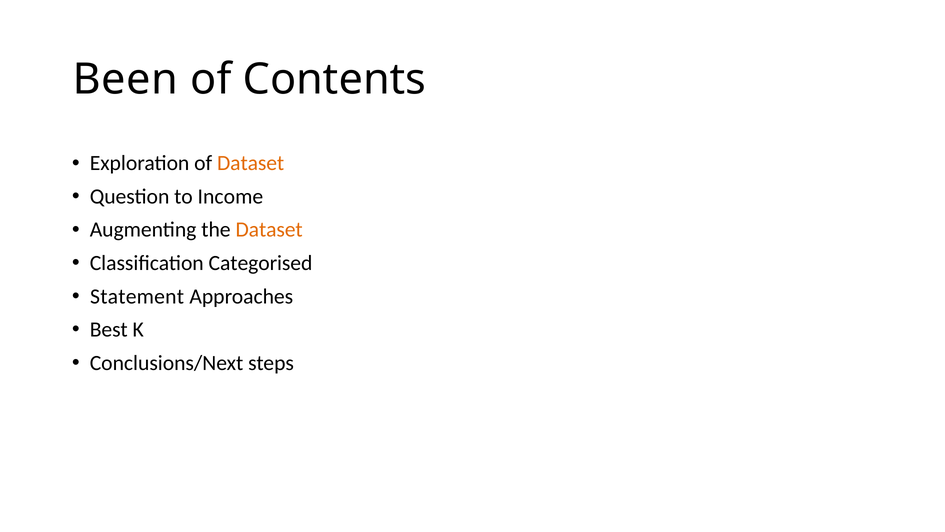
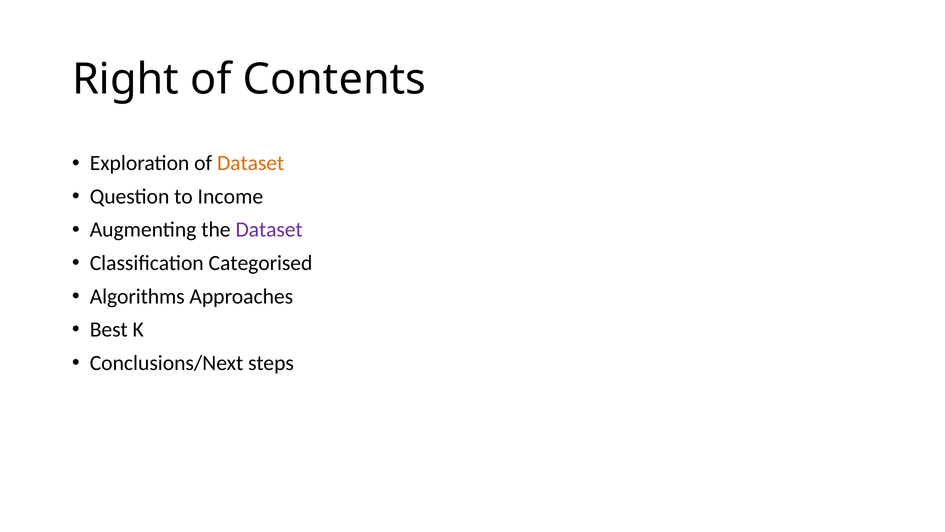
Been: Been -> Right (126, 79)
Dataset colour: orange -> purple (269, 230)
Statement: Statement -> Algorithms (137, 296)
